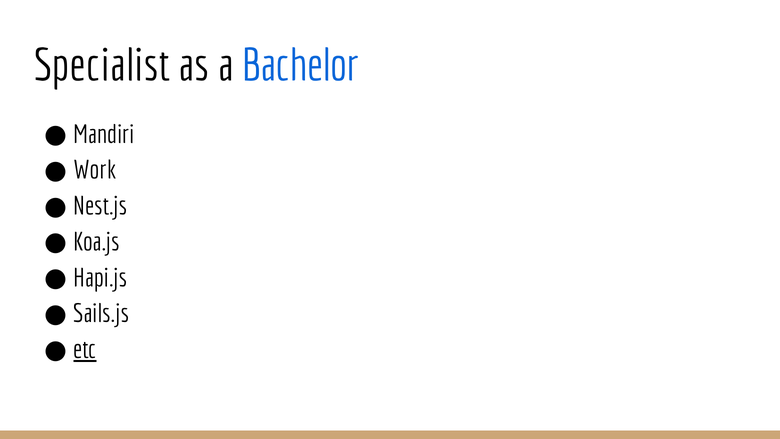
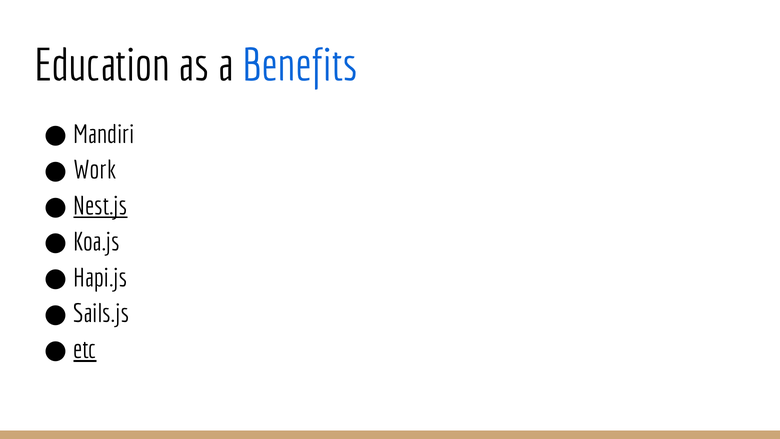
Specialist: Specialist -> Education (102, 66)
Bachelor: Bachelor -> Benefits (300, 66)
Nest.js underline: none -> present (100, 206)
